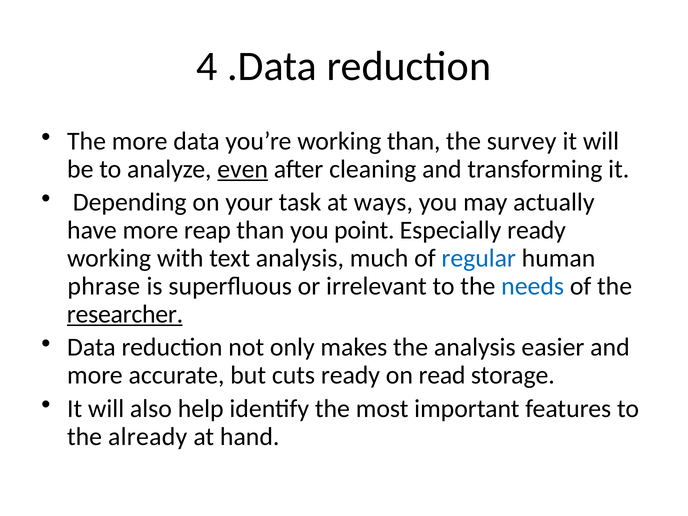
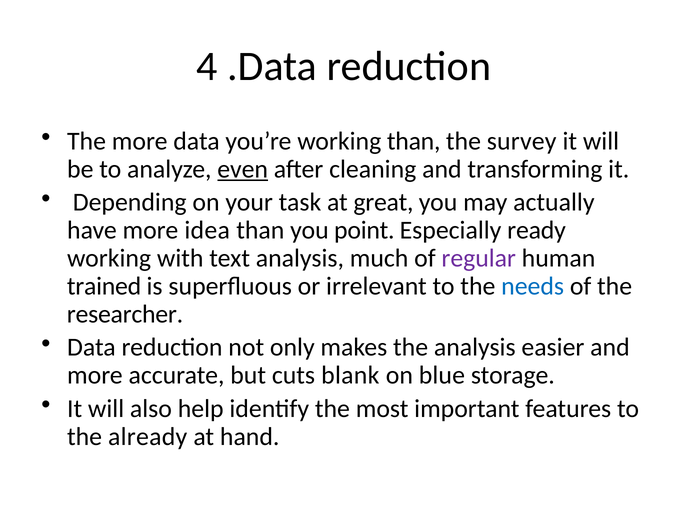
ways: ways -> great (383, 202)
reap: reap -> idea (207, 230)
regular colour: blue -> purple (479, 258)
phrase: phrase -> trained (104, 286)
researcher underline: present -> none (125, 314)
cuts ready: ready -> blank (350, 375)
read: read -> blue (442, 375)
